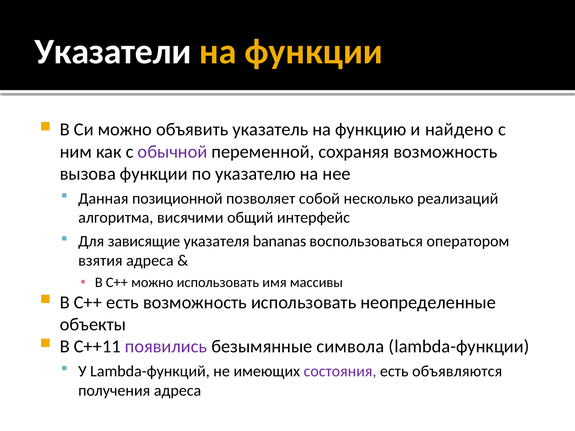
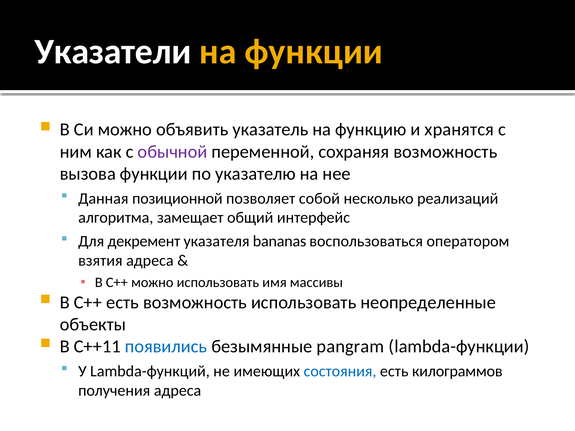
найдено: найдено -> хранятся (459, 130)
висячими: висячими -> замещает (190, 218)
зависящие: зависящие -> декремент (144, 241)
появились colour: purple -> blue (166, 347)
символа: символа -> pangram (350, 347)
состояния colour: purple -> blue (340, 371)
объявляются: объявляются -> килограммов (457, 371)
